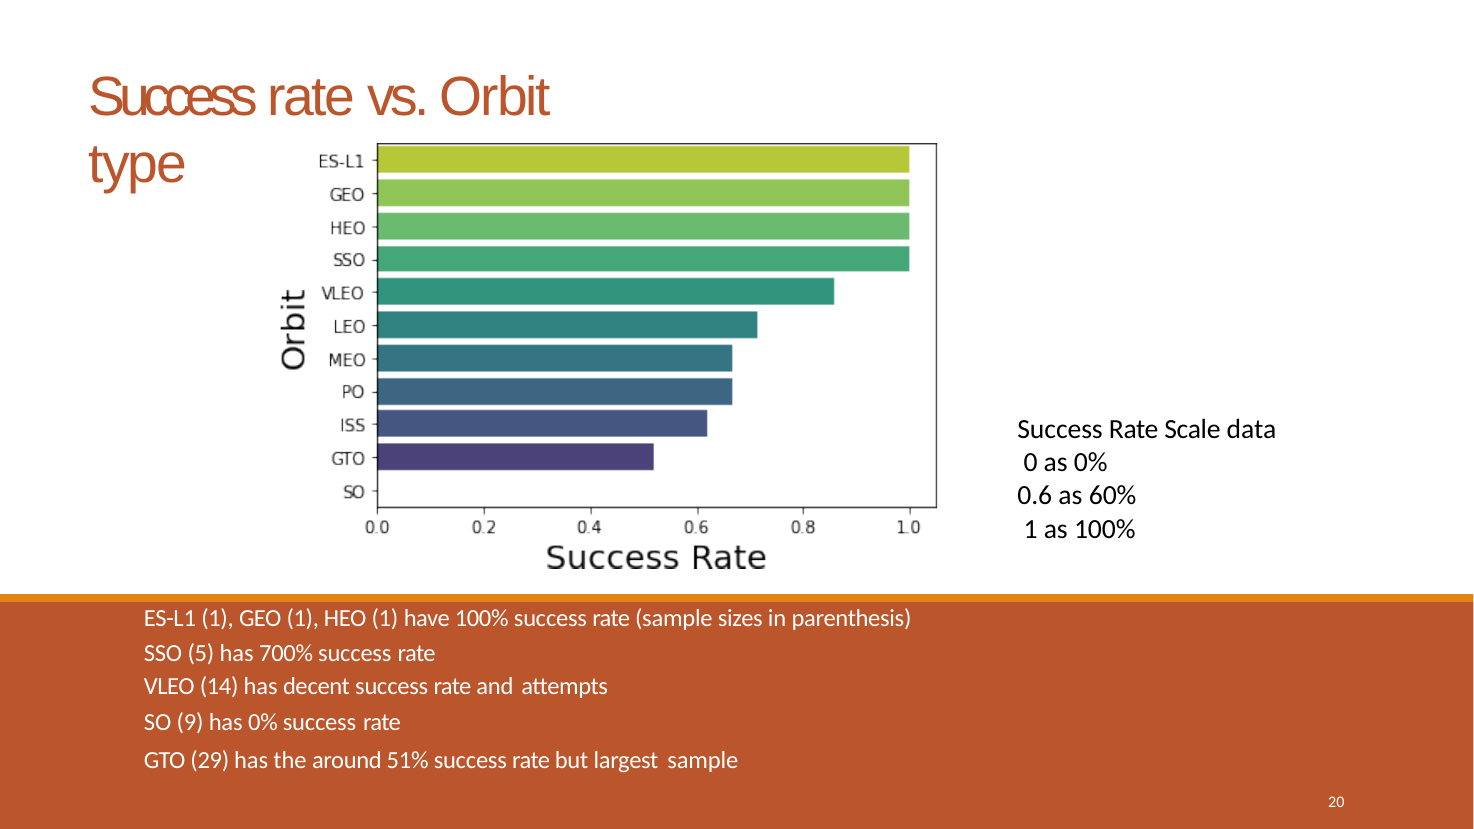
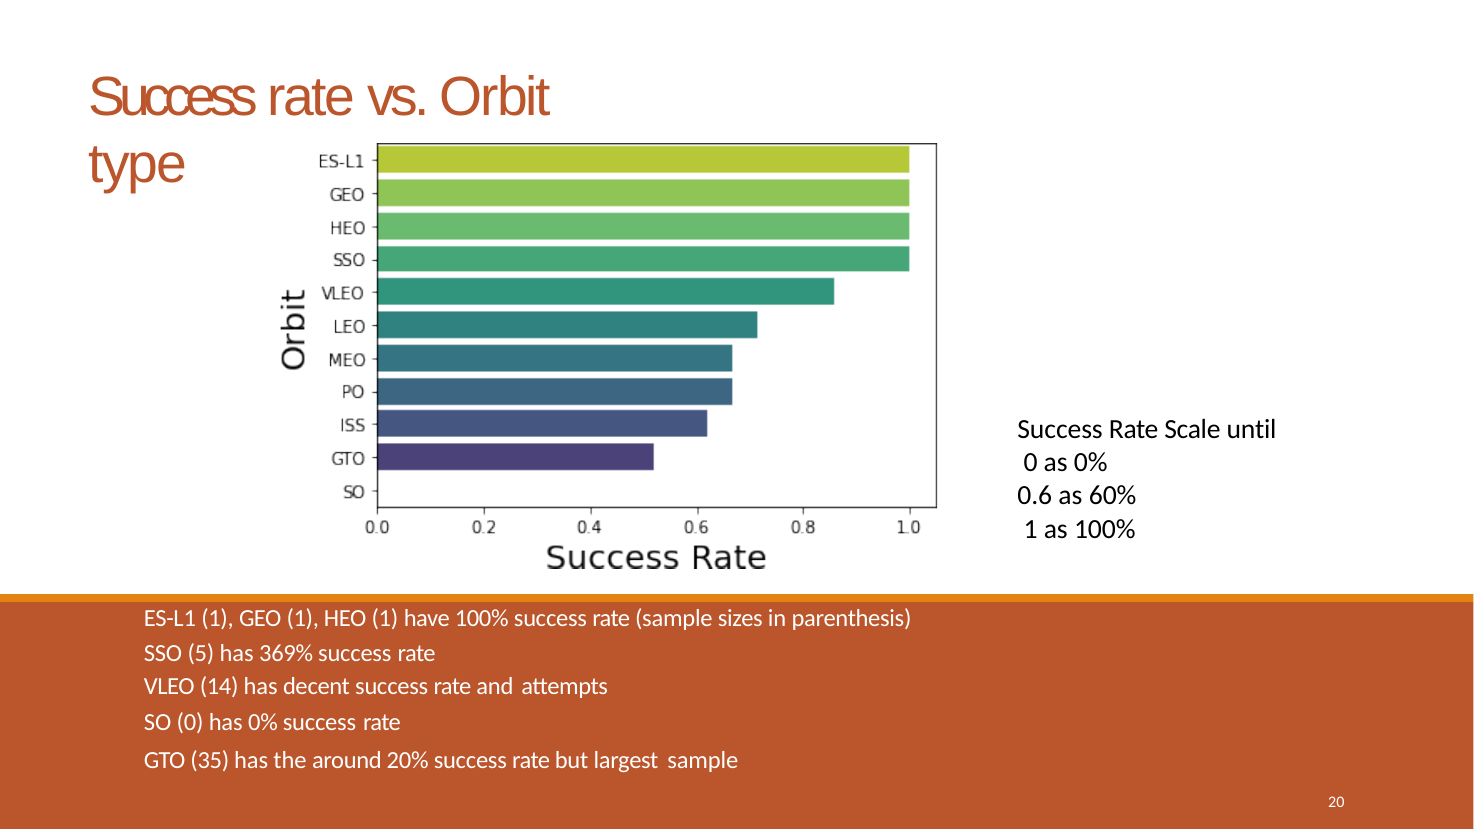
data: data -> until (1252, 430)
700%: 700% -> 369% (286, 653)
SO 9: 9 -> 0 (190, 722)
29: 29 -> 35 (210, 760)
51%: 51% -> 20% (408, 760)
